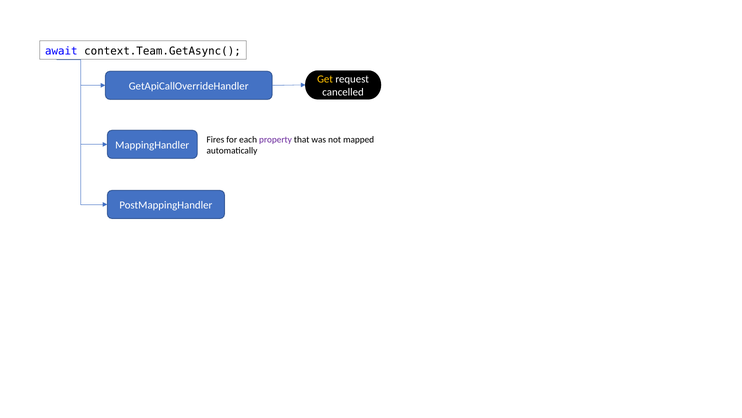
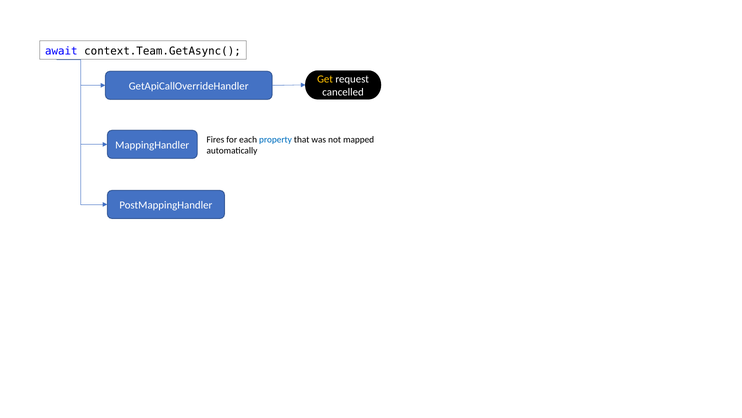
property colour: purple -> blue (275, 139)
